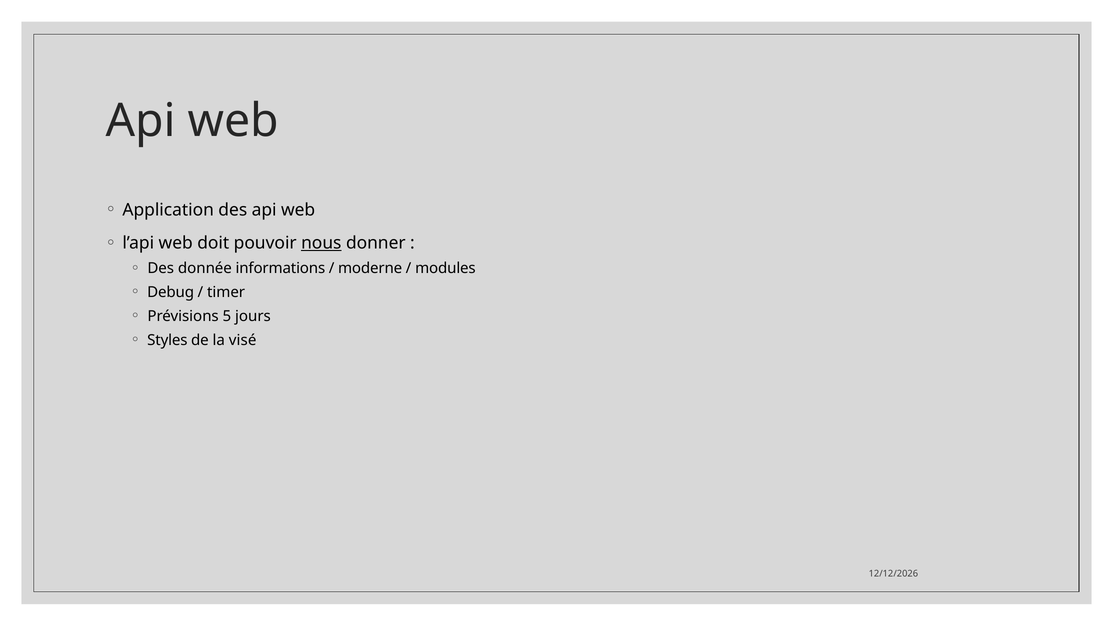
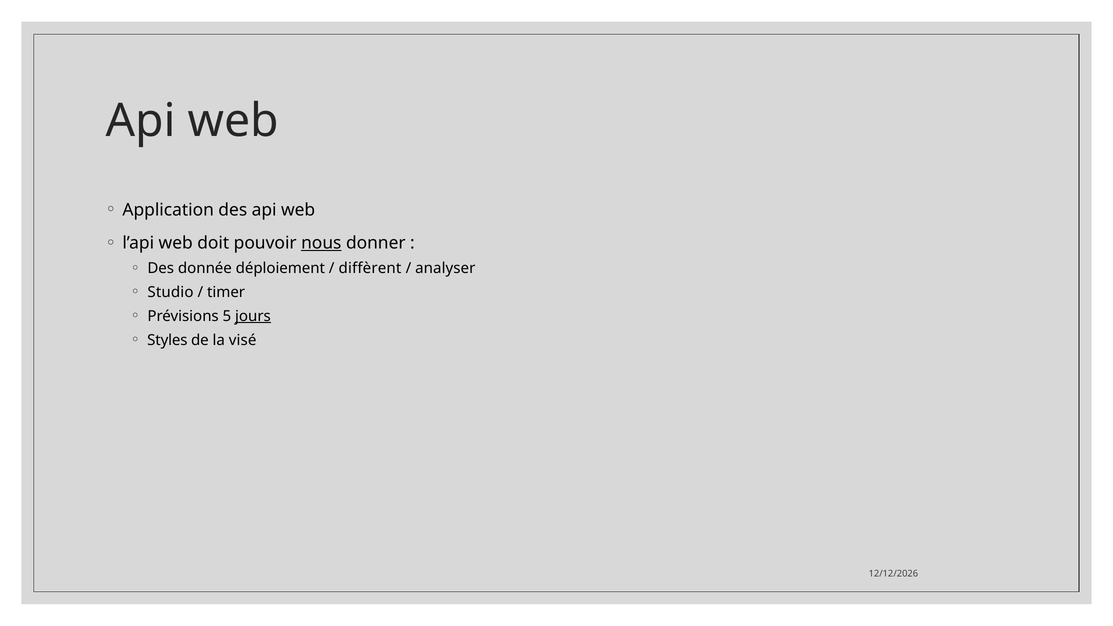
informations: informations -> déploiement (280, 268)
moderne: moderne -> diffèrent (370, 268)
modules: modules -> analyser (445, 268)
Debug: Debug -> Studio (170, 292)
jours underline: none -> present (253, 316)
